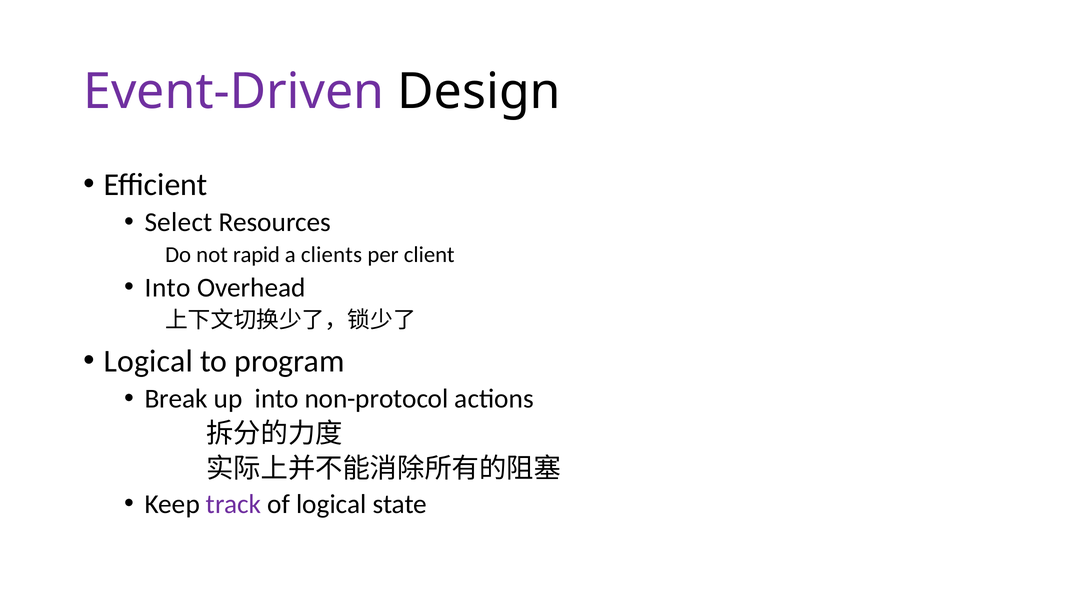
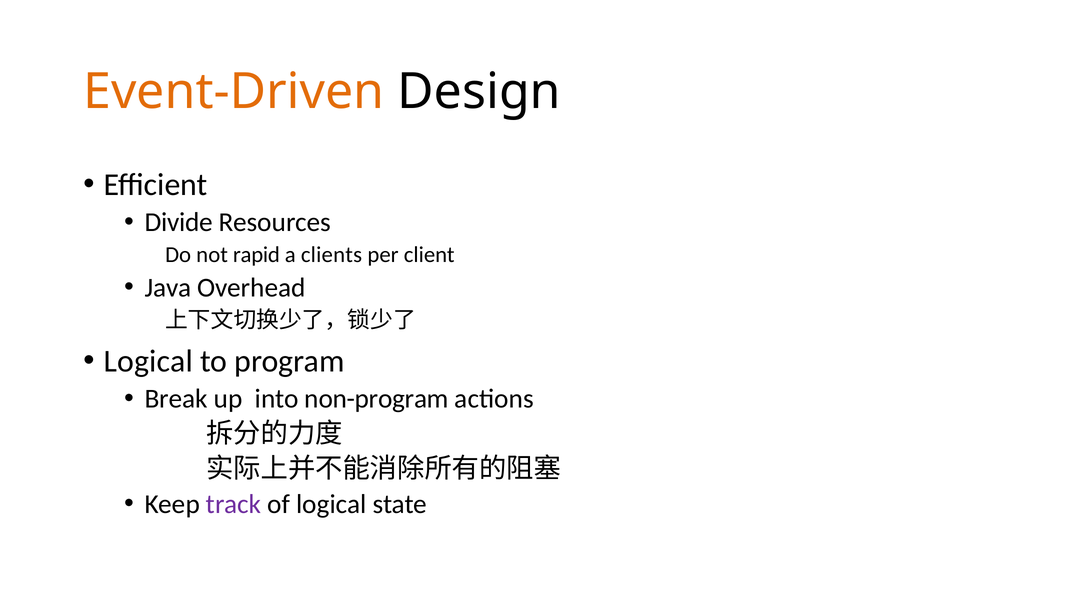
Event-Driven colour: purple -> orange (234, 92)
Select: Select -> Divide (179, 222)
Into: Into -> Java (168, 288)
non-protocol: non-protocol -> non-program (377, 399)
